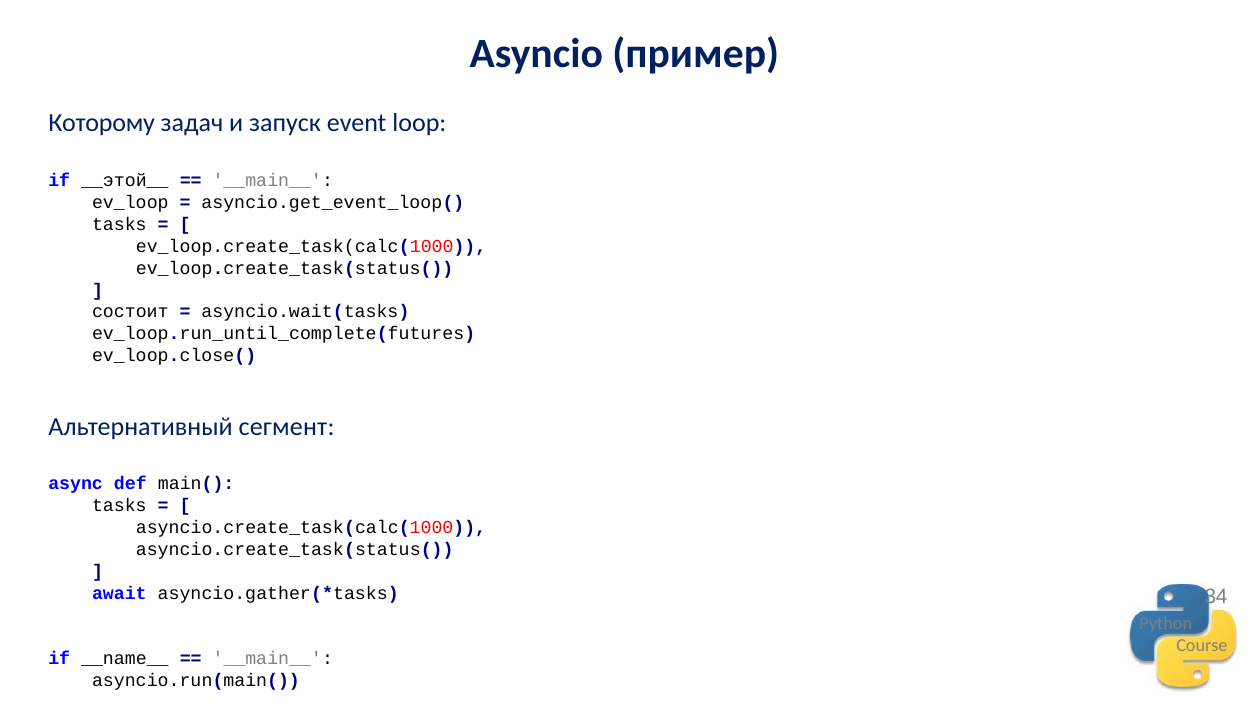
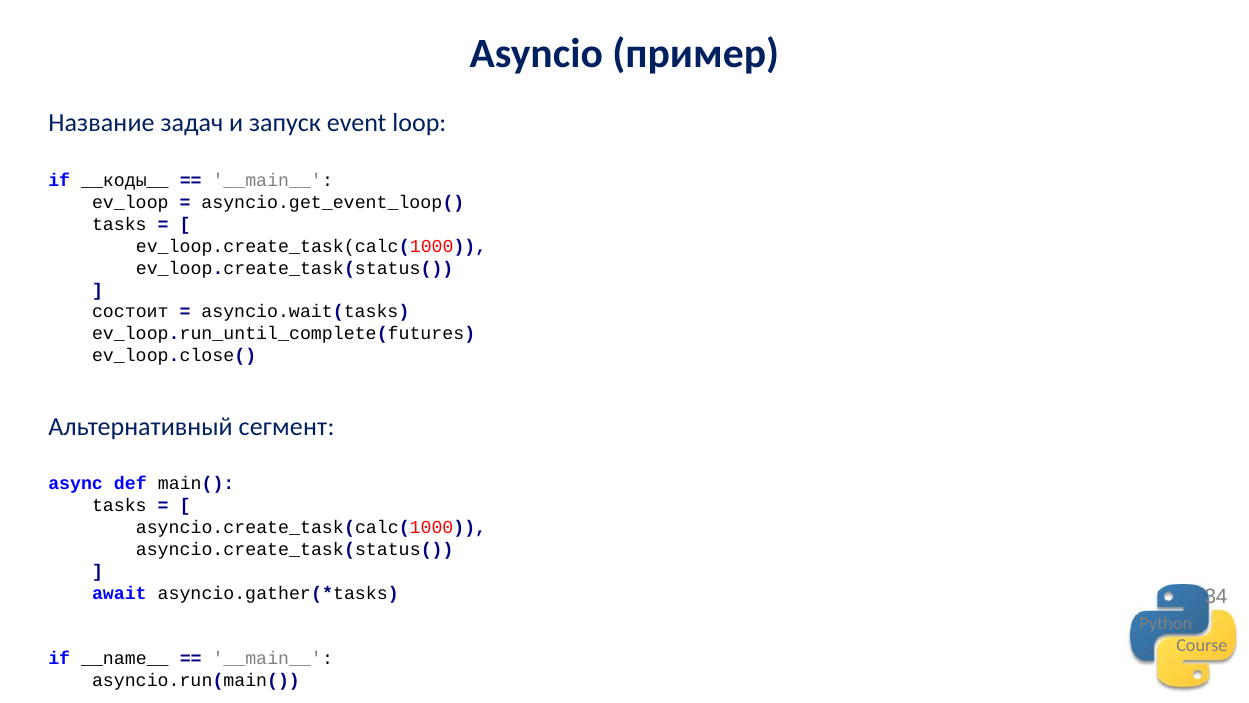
Которому: Которому -> Название (101, 123)
__этой__: __этой__ -> __коды__ (125, 180)
